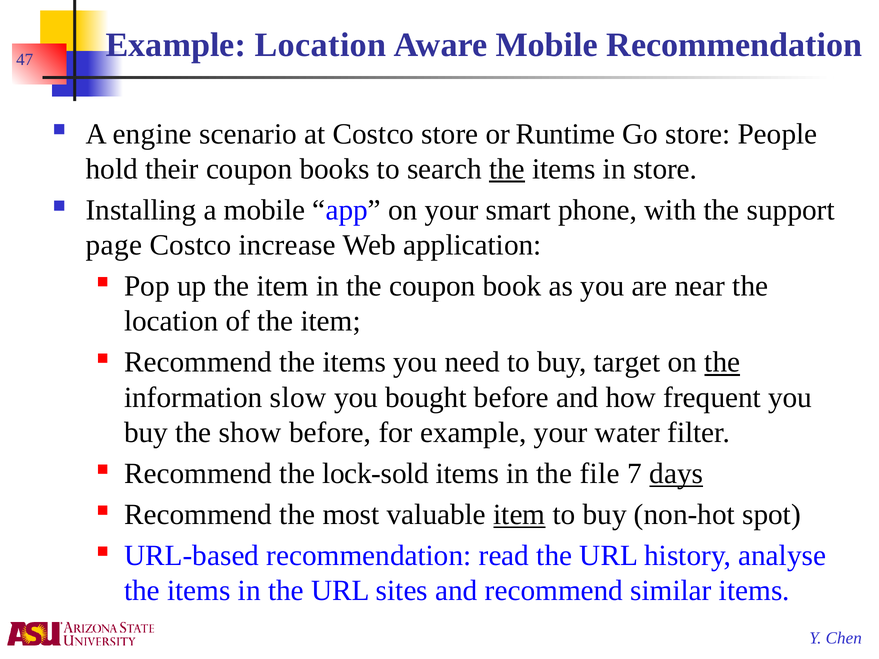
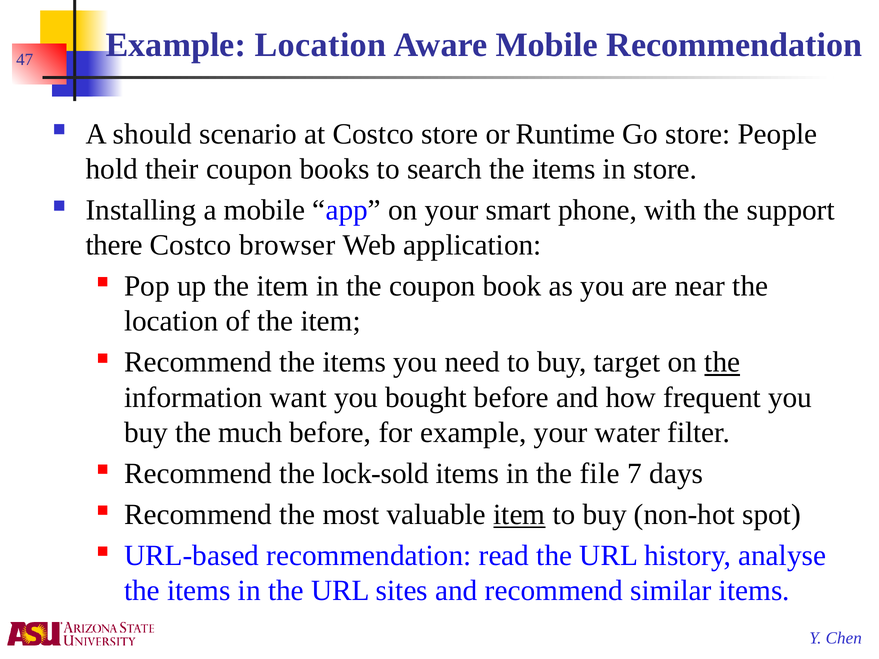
engine: engine -> should (152, 134)
the underline: present -> none (507, 169)
page: page -> there (114, 245)
increase: increase -> browser (287, 245)
slow: slow -> want (298, 398)
show: show -> much (250, 433)
days underline: present -> none (676, 474)
